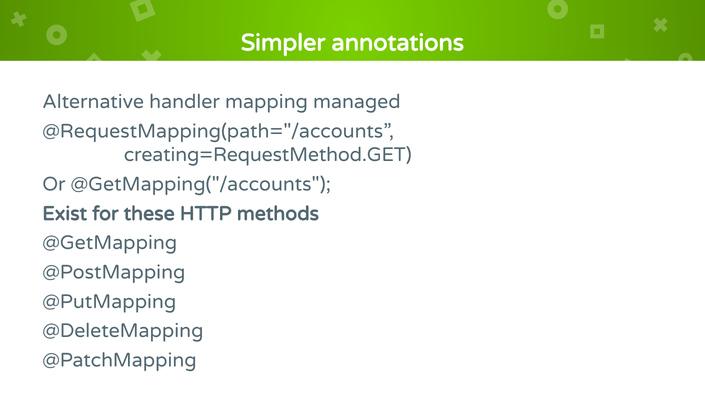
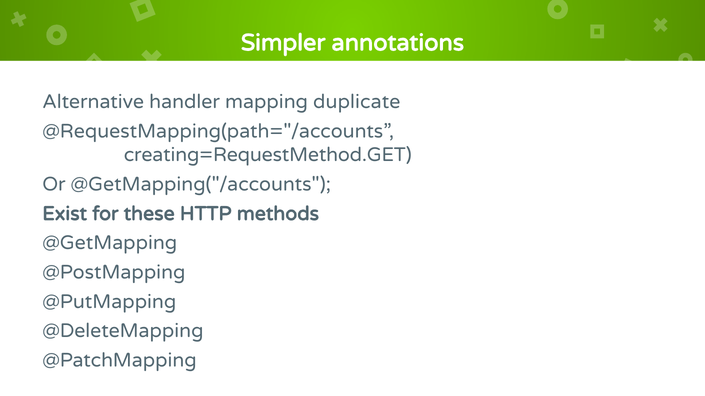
managed: managed -> duplicate (357, 102)
